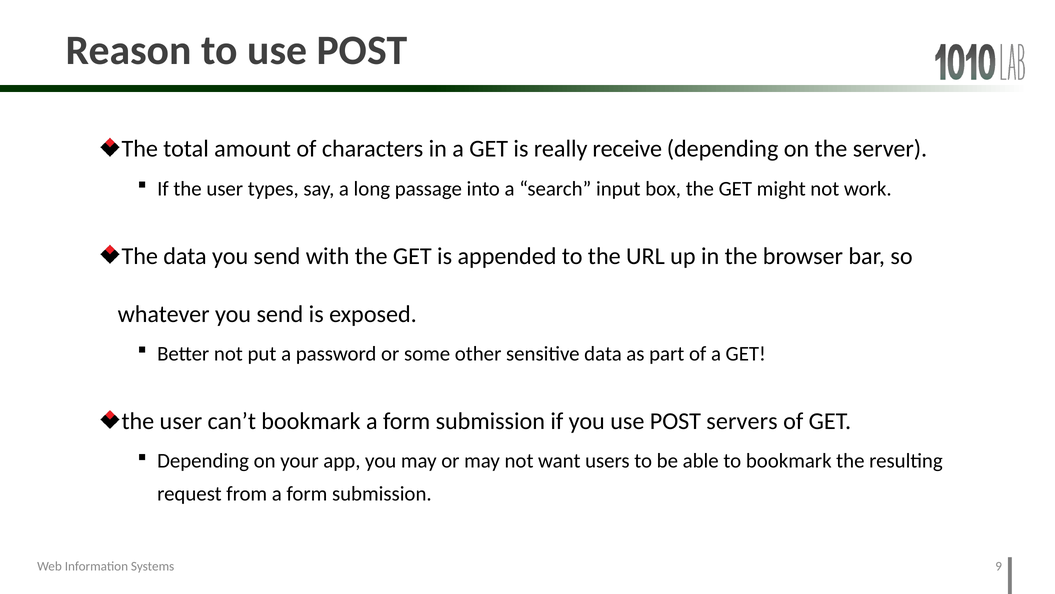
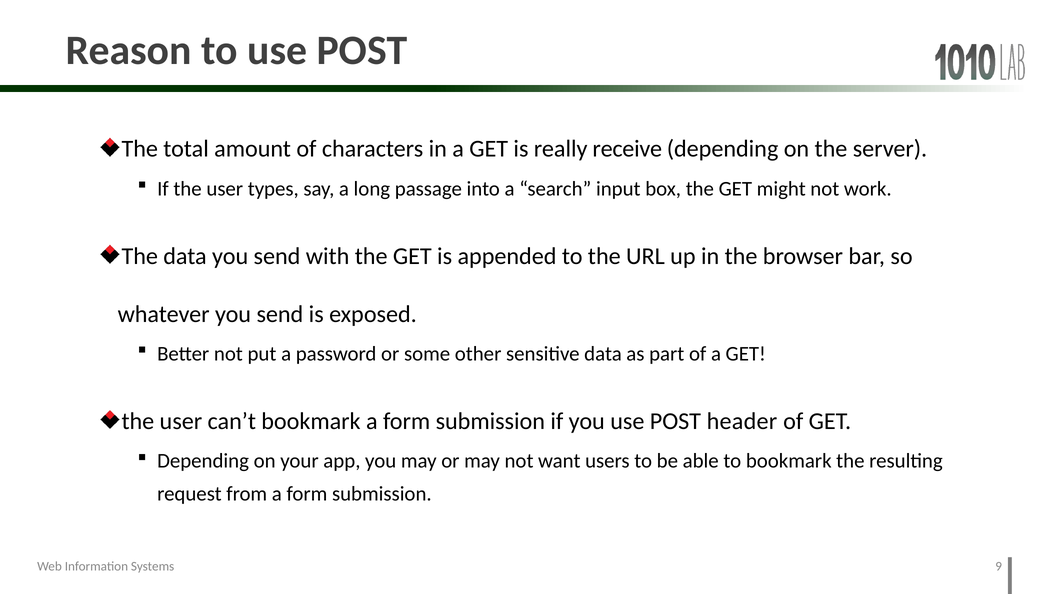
servers: servers -> header (742, 421)
